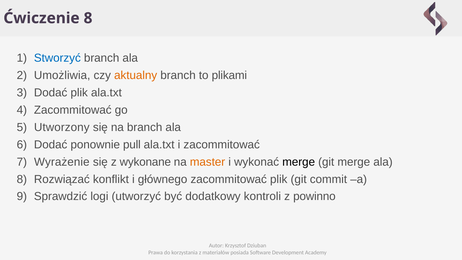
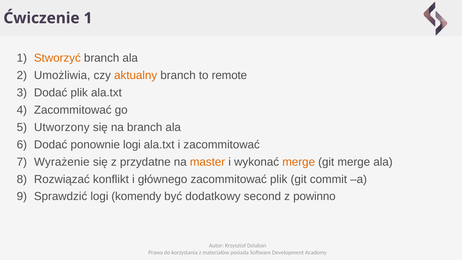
Ćwiczenie 8: 8 -> 1 (88, 18)
Stworzyć colour: blue -> orange (57, 58)
plikami: plikami -> remote (229, 75)
ponownie pull: pull -> logi (132, 145)
wykonane: wykonane -> przydatne (145, 162)
merge colour: black -> orange (299, 162)
utworzyć: utworzyć -> komendy (136, 196)
kontroli: kontroli -> second (262, 196)
